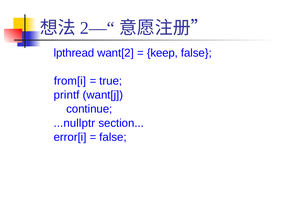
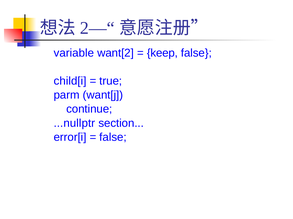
lpthread: lpthread -> variable (74, 53)
from[i: from[i -> child[i (70, 81)
printf: printf -> parm (67, 95)
